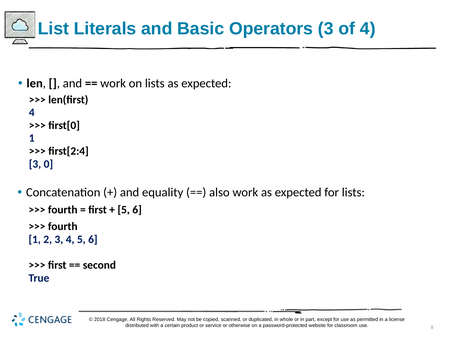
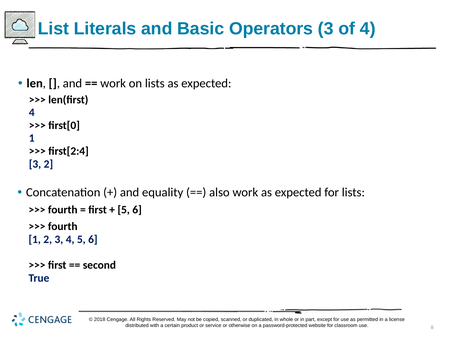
3 0: 0 -> 2 (48, 164)
